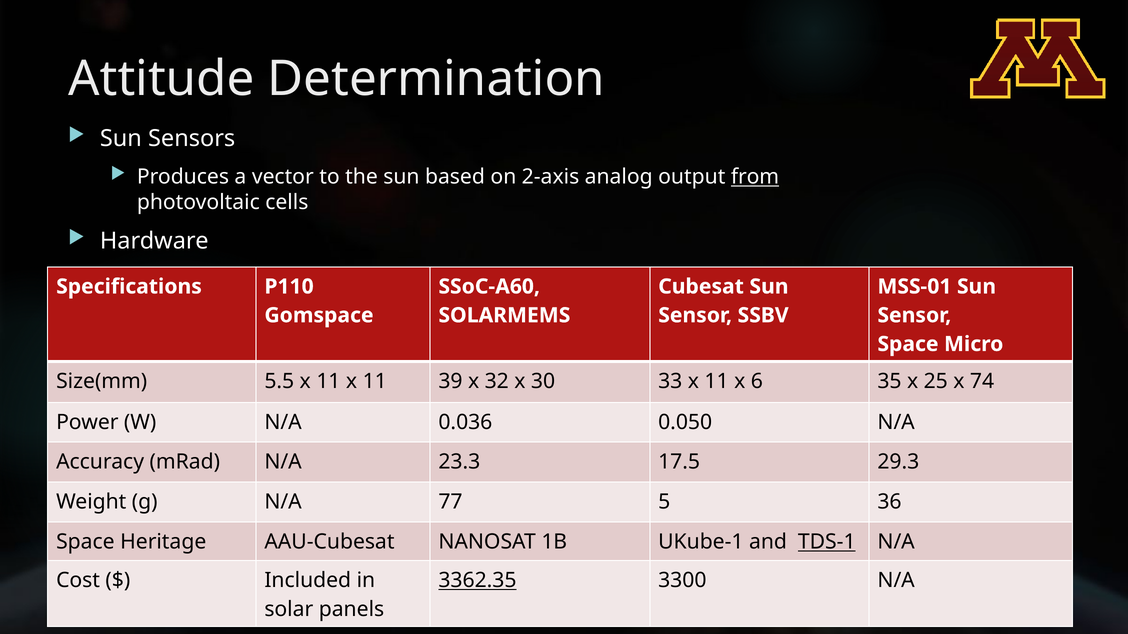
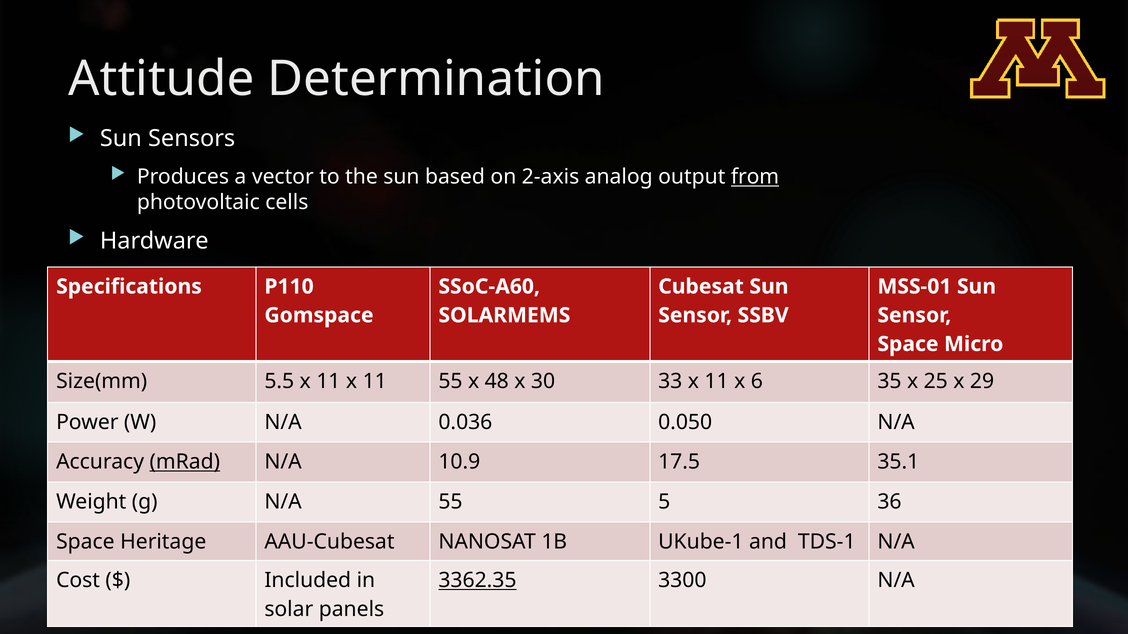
11 39: 39 -> 55 (450, 382)
32: 32 -> 48 (497, 382)
74: 74 -> 29 (982, 382)
mRad underline: none -> present (185, 462)
23.3: 23.3 -> 10.9 (459, 462)
29.3: 29.3 -> 35.1 (898, 462)
N/A 77: 77 -> 55 (450, 502)
TDS‐1 underline: present -> none (827, 542)
